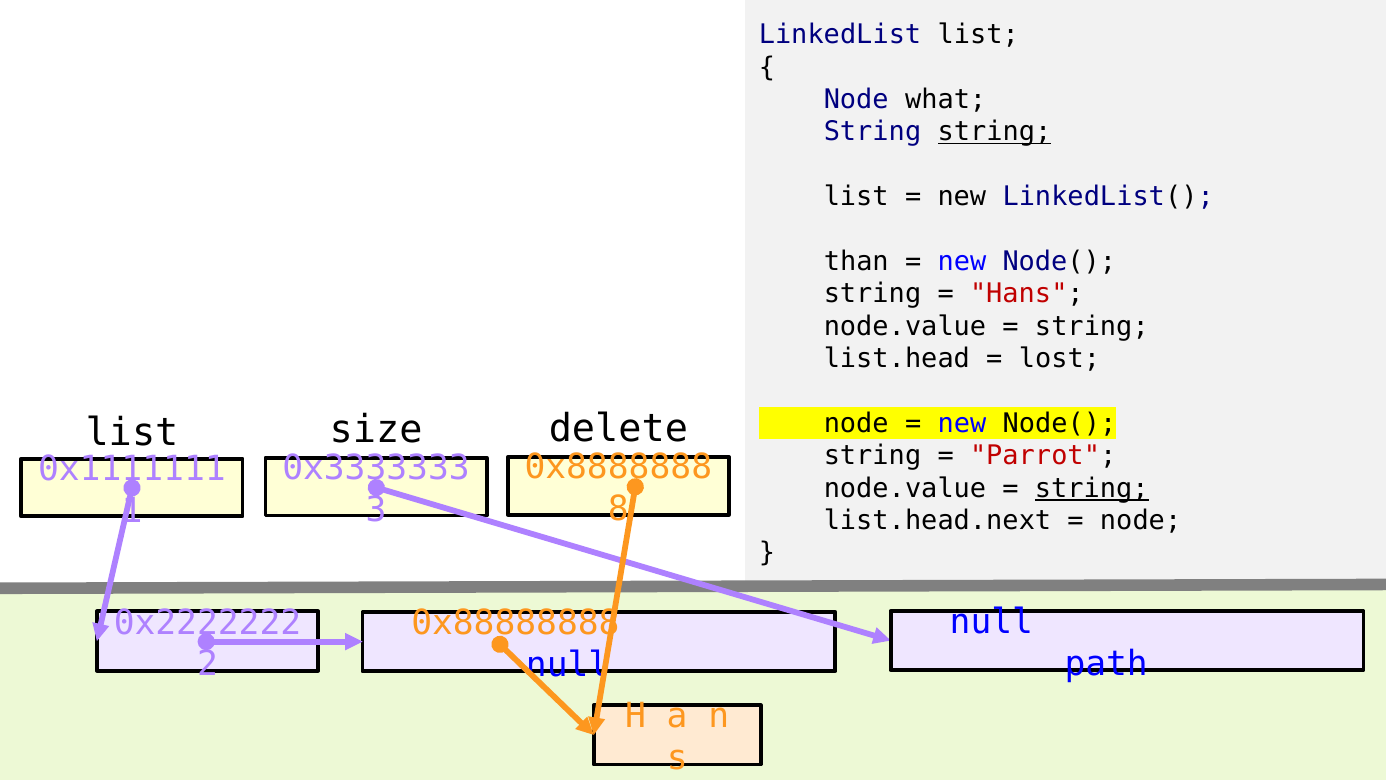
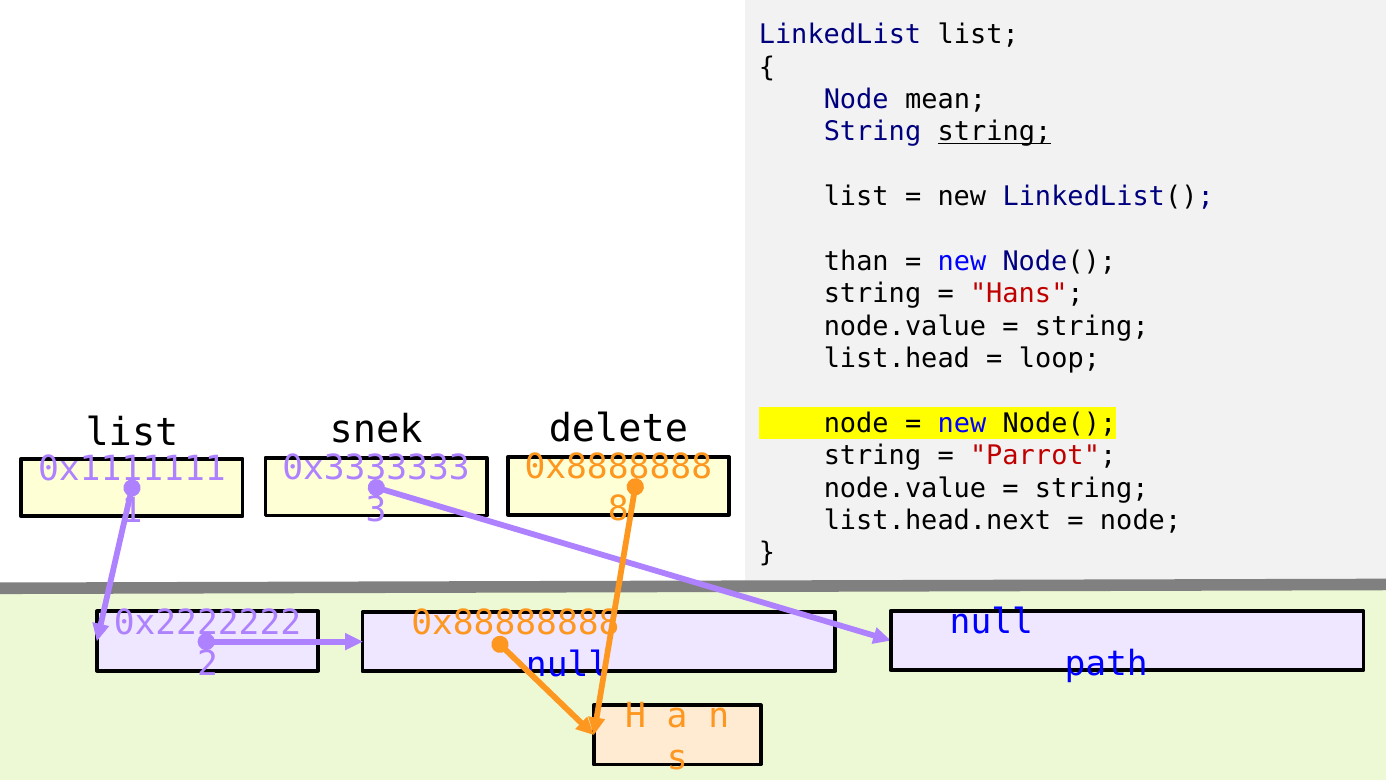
what: what -> mean (946, 100)
lost: lost -> loop (1059, 359)
size: size -> snek (376, 430)
string underline: present -> none (1092, 488)
